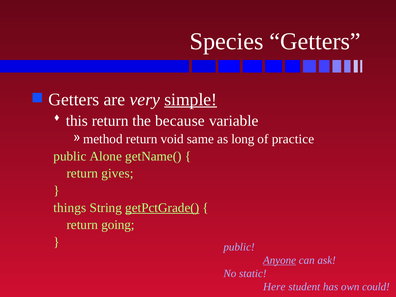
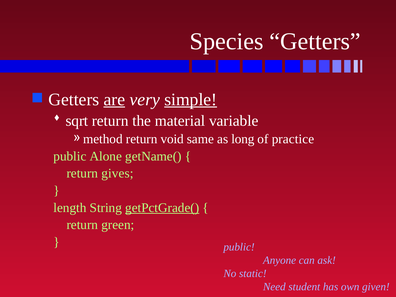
are underline: none -> present (114, 100)
this: this -> sqrt (77, 121)
because: because -> material (180, 121)
things: things -> length (70, 208)
going: going -> green (118, 225)
Anyone underline: present -> none (280, 260)
Here: Here -> Need (274, 287)
could: could -> given (376, 287)
